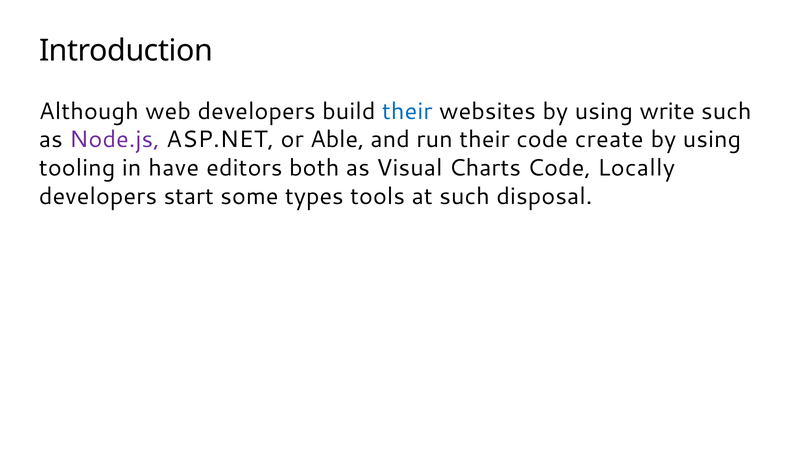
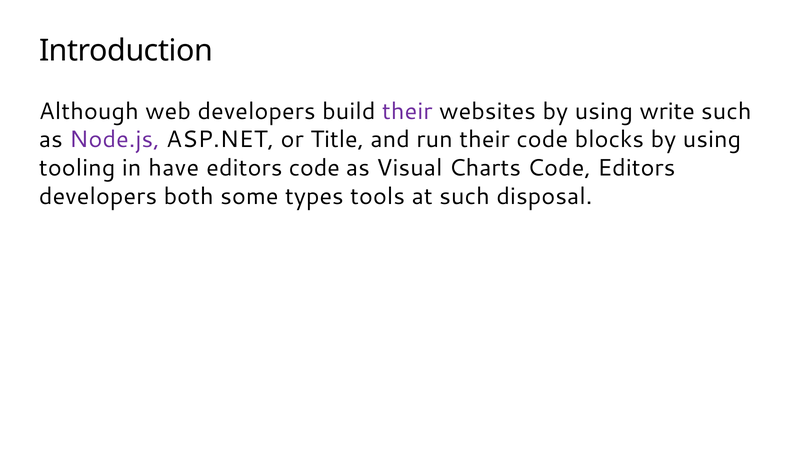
their colour: blue -> purple (407, 111)
Able: Able -> Title (337, 140)
create: create -> blocks (609, 140)
editors both: both -> code (314, 168)
Code Locally: Locally -> Editors (636, 168)
start: start -> both (189, 197)
